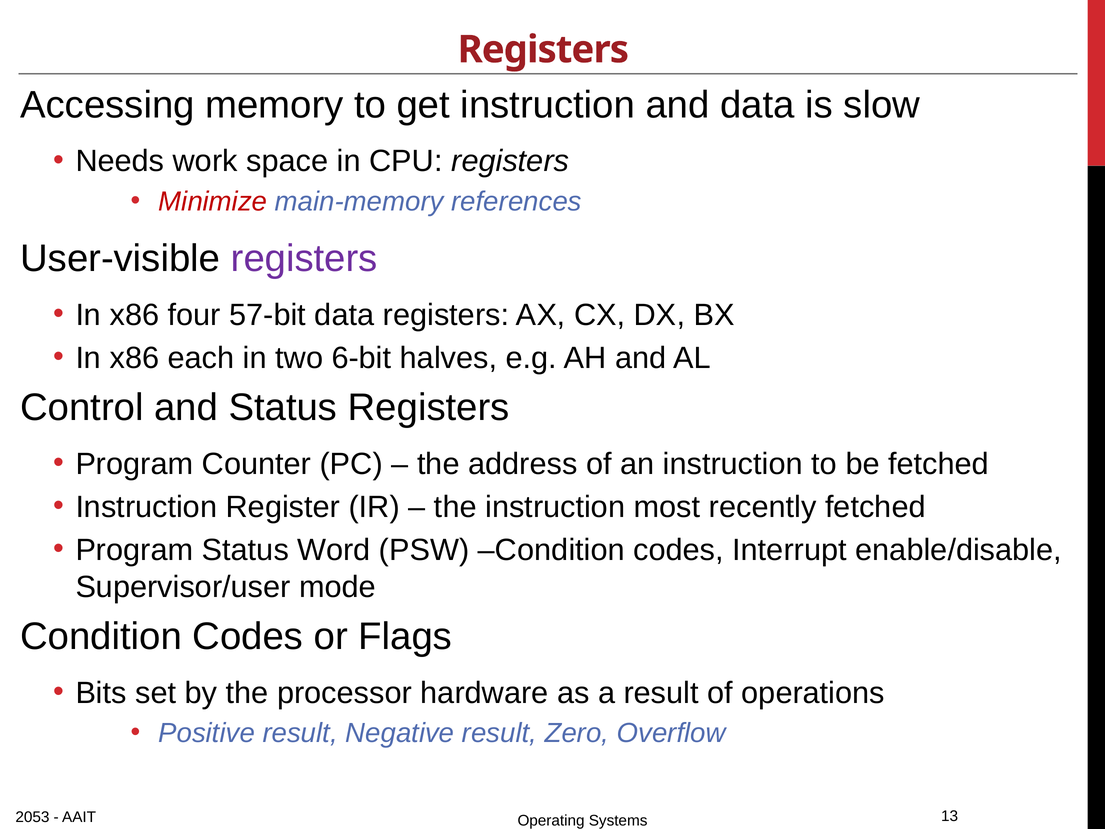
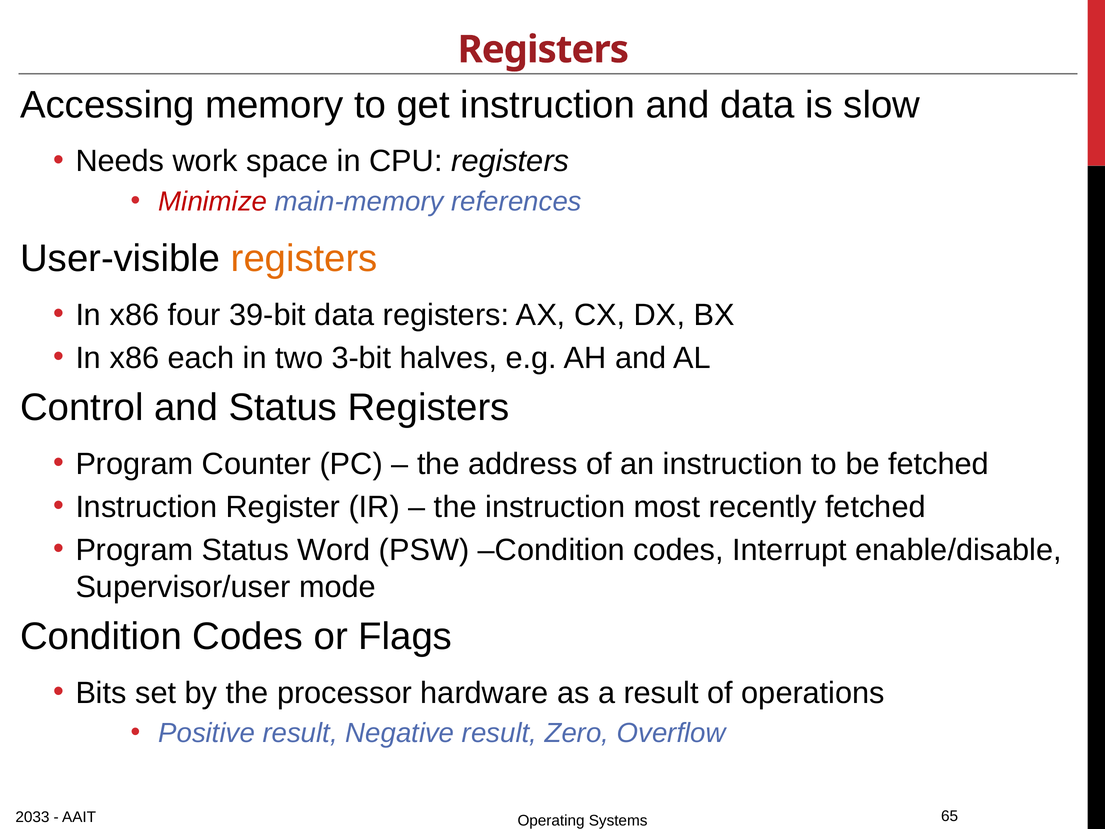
registers colour: purple -> orange (304, 259)
57-bit: 57-bit -> 39-bit (268, 315)
6-bit: 6-bit -> 3-bit (361, 358)
2053: 2053 -> 2033 (32, 817)
13: 13 -> 65 (950, 816)
